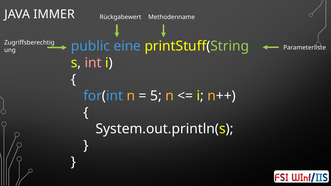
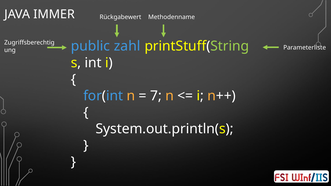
eine: eine -> zahl (127, 46)
int colour: pink -> white (93, 63)
5: 5 -> 7 (156, 96)
